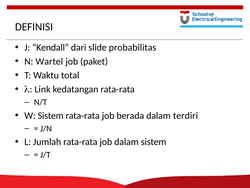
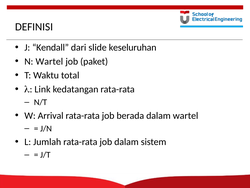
probabilitas: probabilitas -> keseluruhan (133, 47)
W Sistem: Sistem -> Arrival (51, 115)
dalam terdiri: terdiri -> wartel (186, 115)
